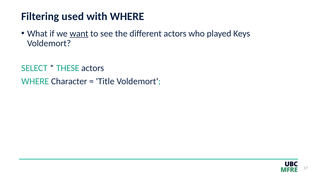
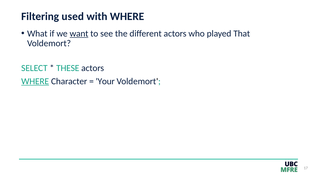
Keys: Keys -> That (242, 34)
WHERE underline: none -> present (35, 81)
Title: Title -> Your (105, 81)
